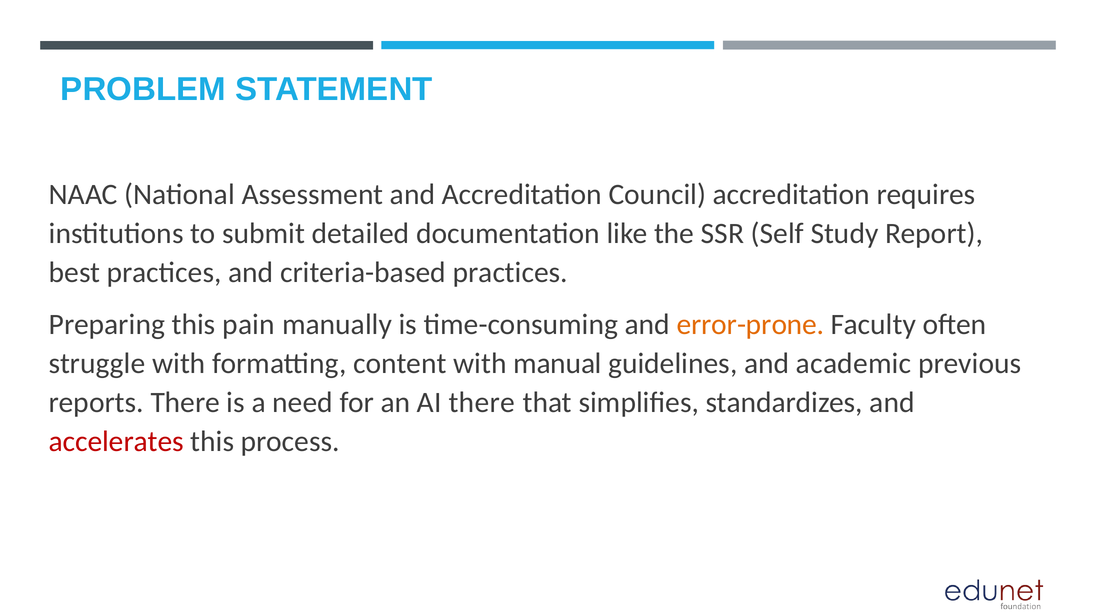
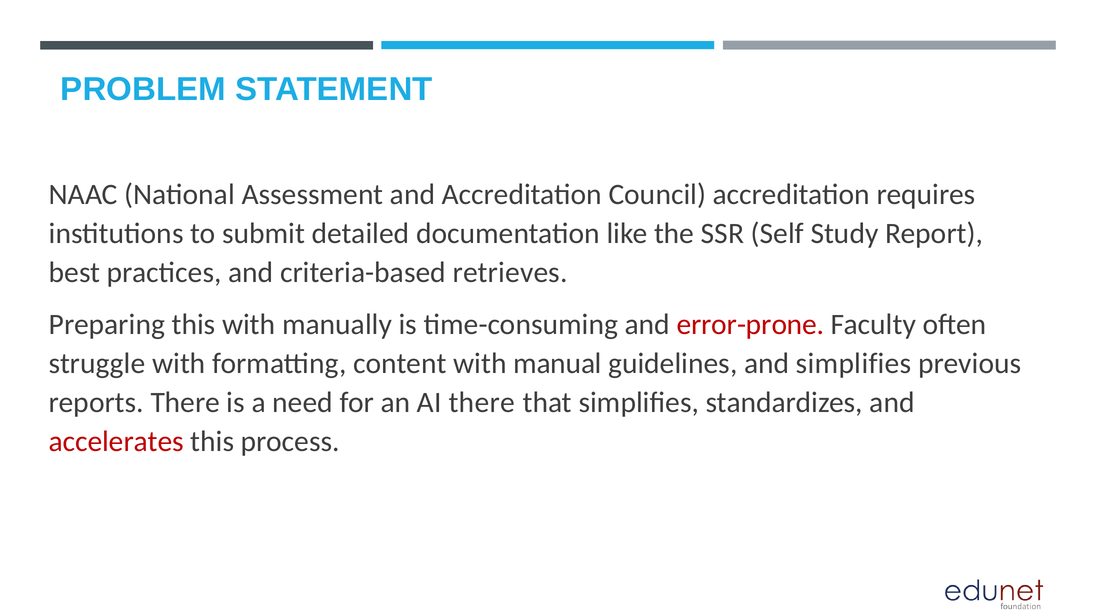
criteria-based practices: practices -> retrieves (510, 273)
this pain: pain -> with (249, 325)
error-prone colour: orange -> red (750, 325)
and academic: academic -> simplifies (854, 364)
